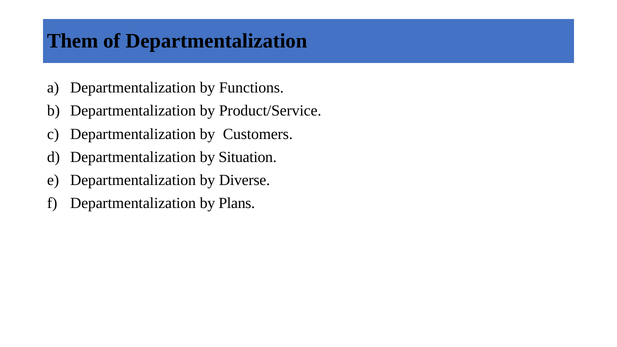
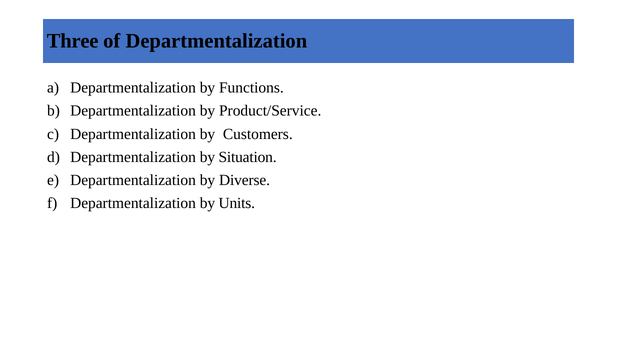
Them: Them -> Three (73, 41)
Plans: Plans -> Units (237, 203)
